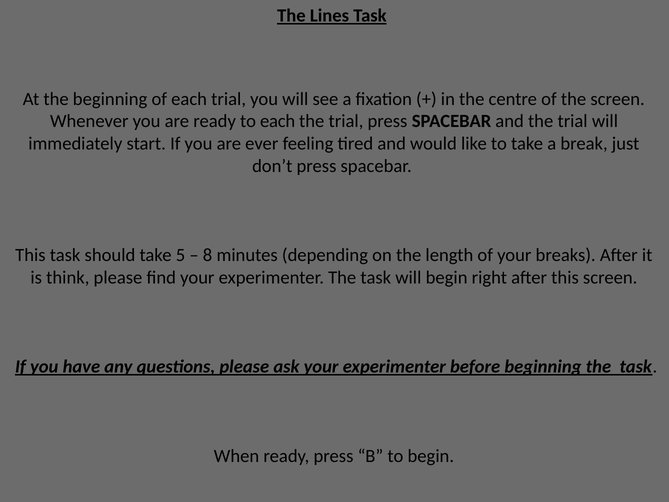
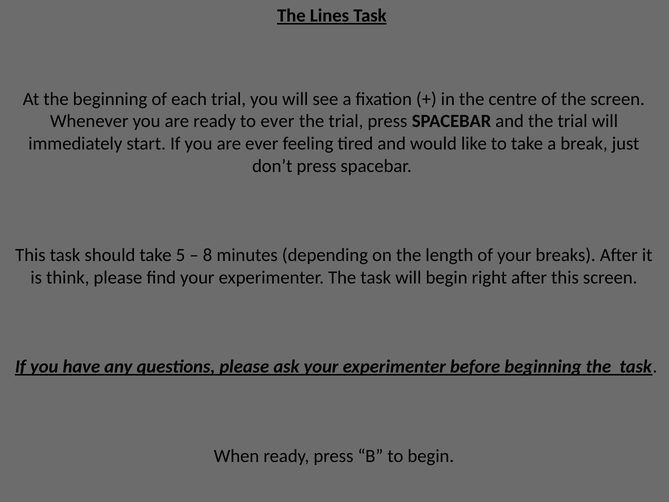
to each: each -> ever (277, 121)
